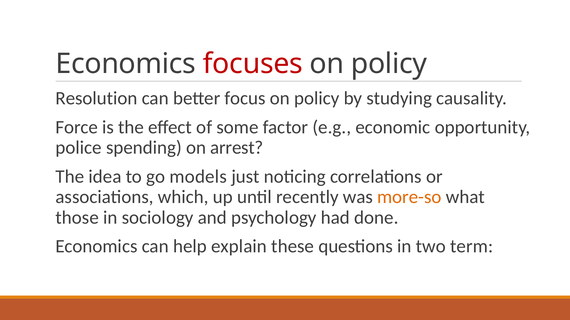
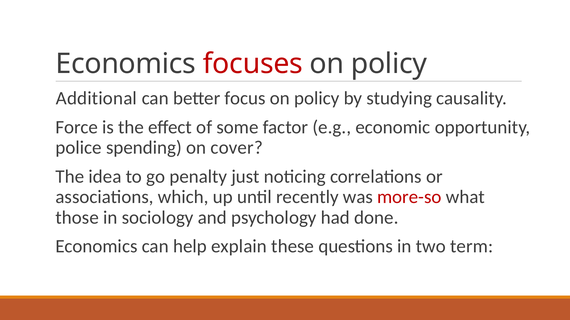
Resolution: Resolution -> Additional (96, 99)
arrest: arrest -> cover (237, 148)
models: models -> penalty (198, 177)
more-so colour: orange -> red (409, 197)
